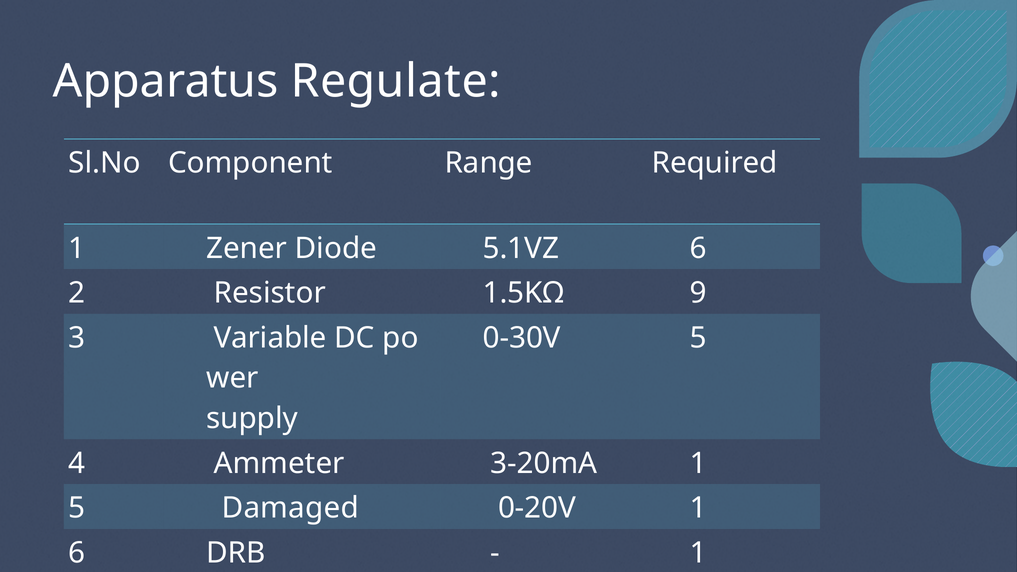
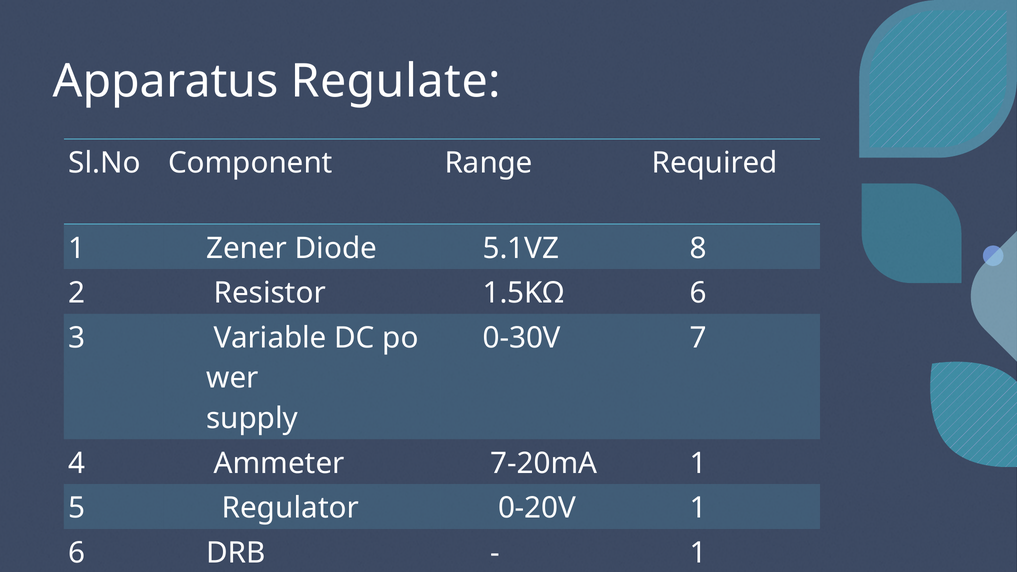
5.1VZ 6: 6 -> 8 (698, 248)
1.5KΩ 9: 9 -> 6 (698, 293)
0-30V 5: 5 -> 7 (698, 338)
3-20mA: 3-20mA -> 7-20mA (544, 463)
Damaged: Damaged -> Regulator (290, 508)
